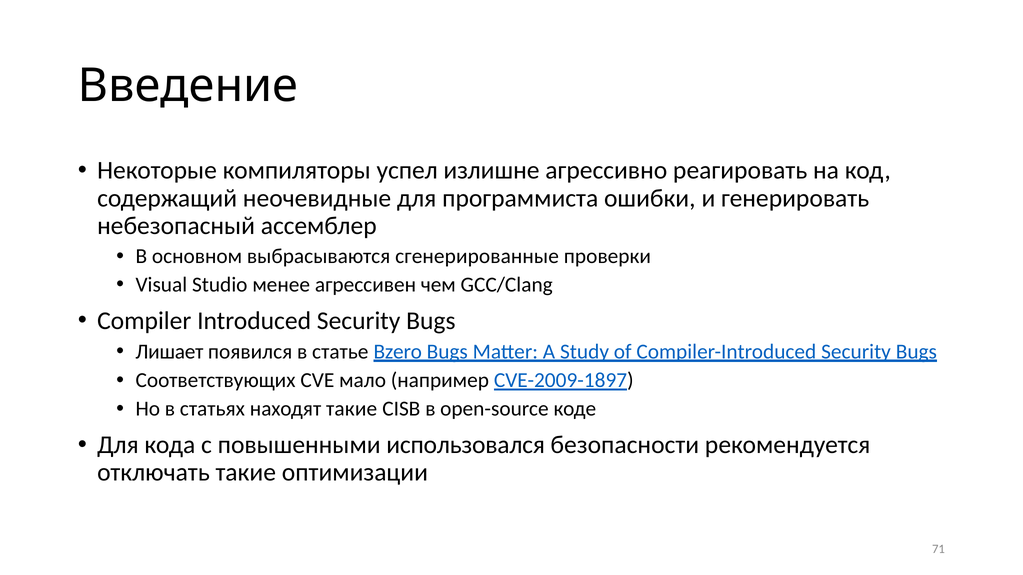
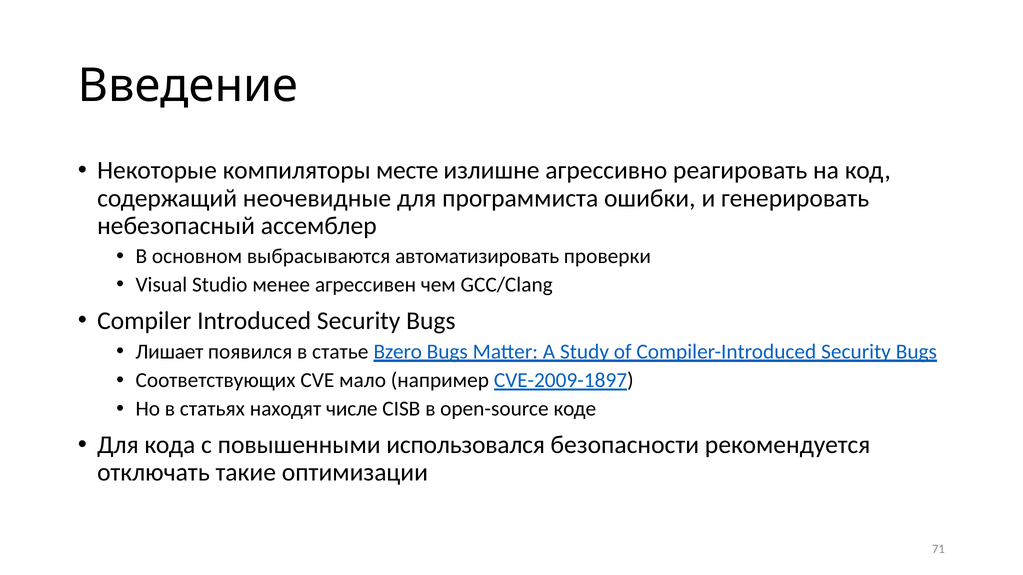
успел: успел -> месте (407, 171)
сгенерированные: сгенерированные -> автоматизировать (477, 257)
находят такие: такие -> числе (352, 409)
